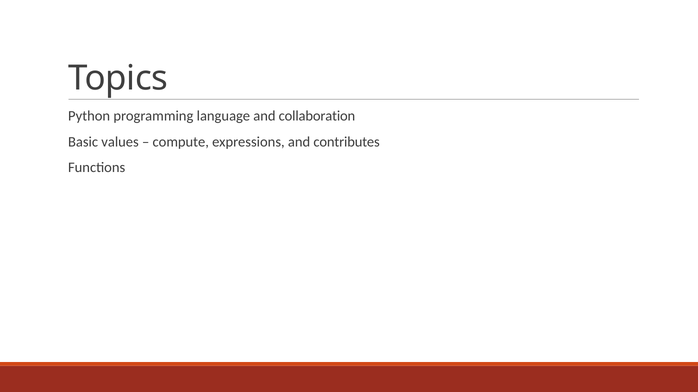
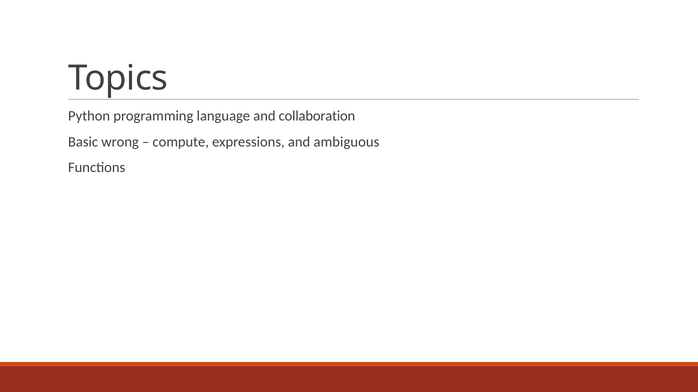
values: values -> wrong (120, 142)
contributes: contributes -> ambiguous (346, 142)
